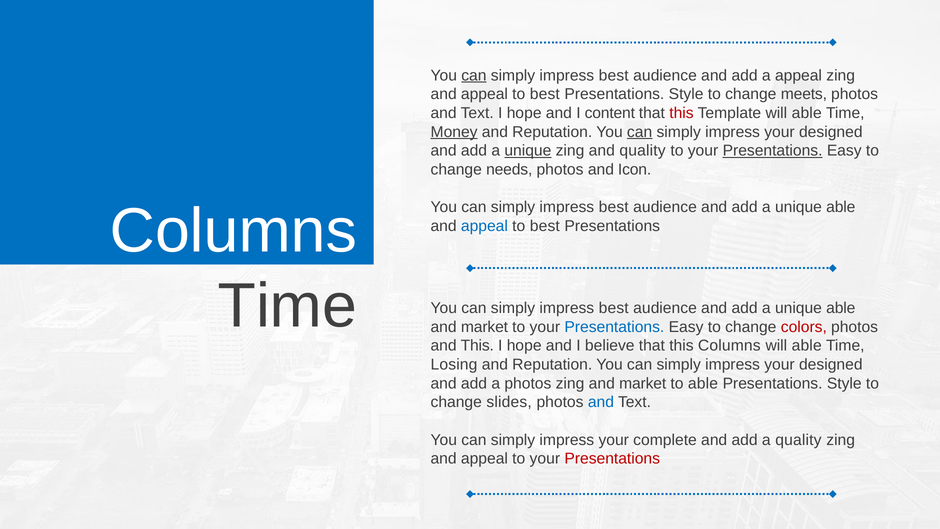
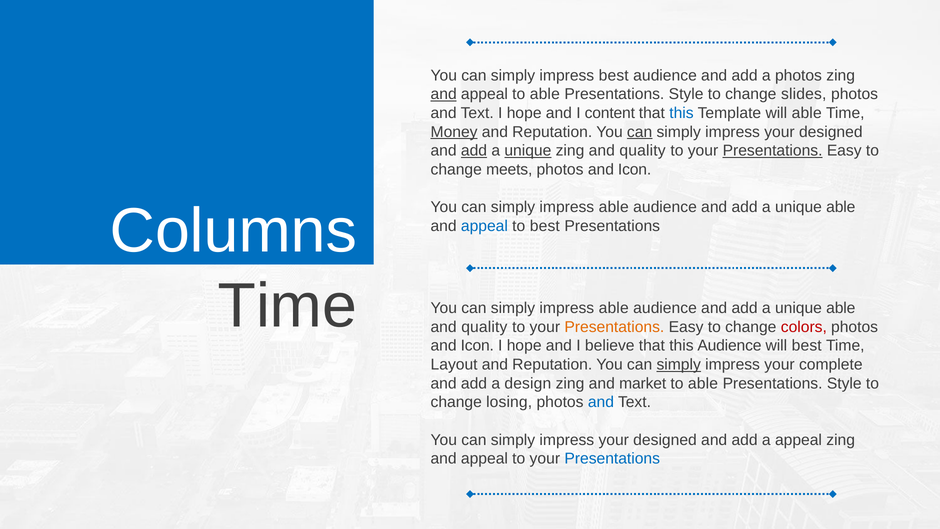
can underline: present -> none (474, 75)
a appeal: appeal -> photos (798, 75)
and underline: none -> present (444, 94)
best: best -> able (545, 94)
meets: meets -> slides (804, 94)
this colour: red -> blue (681, 113)
add underline: none -> present (474, 151)
needs: needs -> meets (509, 169)
best: best -> able (614, 207)
best: best -> able (614, 308)
market: market -> quality (484, 327)
Presentations colour: blue -> orange (614, 327)
This: This -> Icon (477, 346)
this Columns: Columns -> Audience (729, 346)
able: able -> best (807, 346)
Losing: Losing -> Layout (454, 364)
simply underline: none -> present (679, 364)
designed: designed -> complete (831, 364)
a photos: photos -> design (528, 383)
slides: slides -> losing (509, 402)
complete: complete -> designed (665, 440)
a quality: quality -> appeal (798, 440)
Presentations colour: red -> blue (612, 458)
